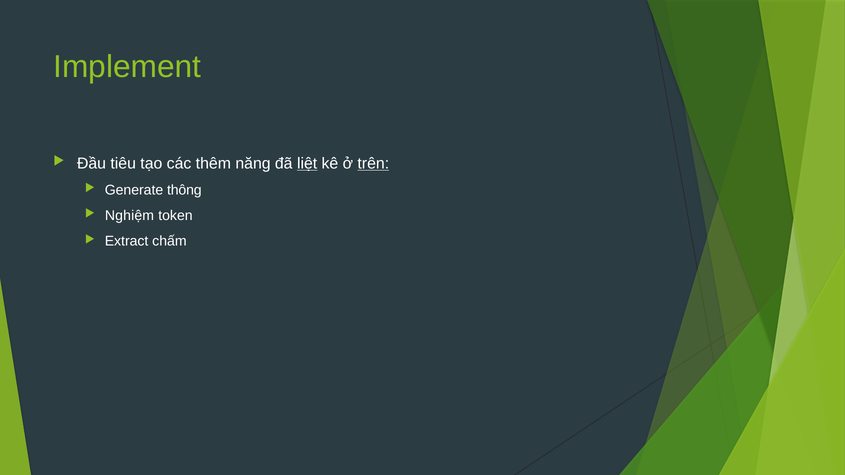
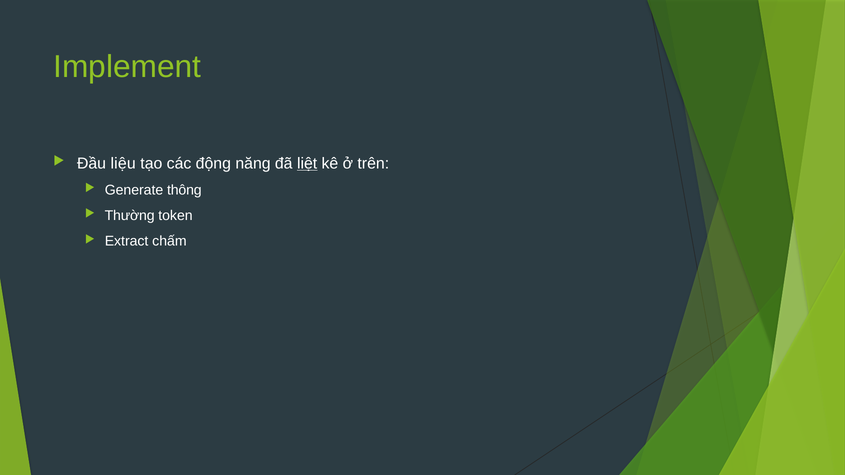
tiêu: tiêu -> liệu (123, 164)
thêm: thêm -> động (213, 164)
trên underline: present -> none (373, 164)
Nghiệm: Nghiệm -> Thường (130, 216)
